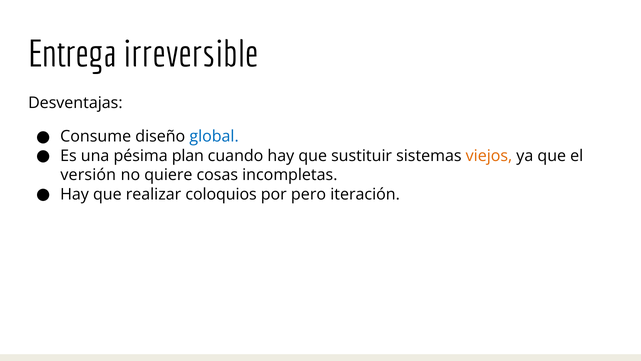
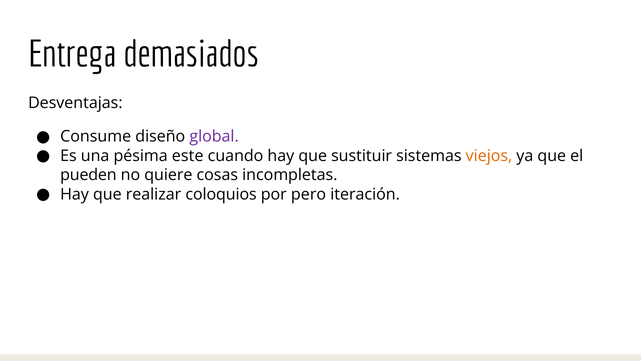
irreversible: irreversible -> demasiados (191, 54)
global colour: blue -> purple (214, 136)
plan: plan -> este (188, 156)
versión: versión -> pueden (88, 175)
